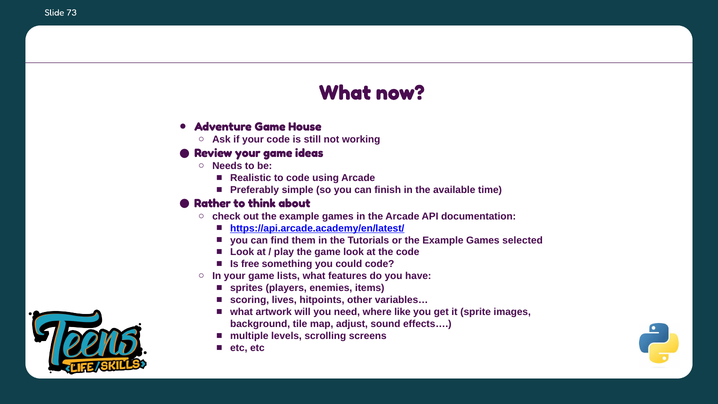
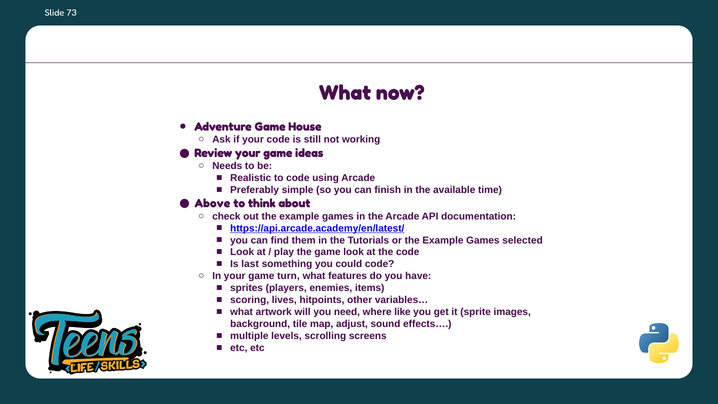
Rather: Rather -> Above (212, 203)
free: free -> last (250, 264)
lists: lists -> turn (288, 276)
